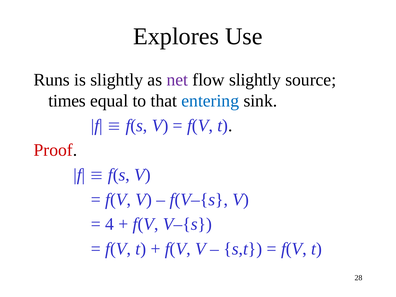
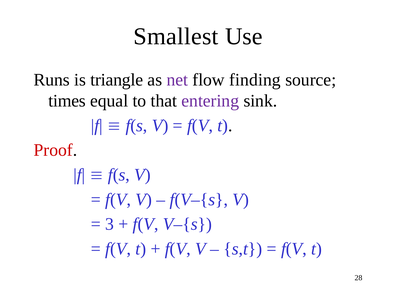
Explores: Explores -> Smallest (176, 36)
is slightly: slightly -> triangle (117, 80)
flow slightly: slightly -> finding (255, 80)
entering colour: blue -> purple (210, 101)
4: 4 -> 3 (110, 224)
